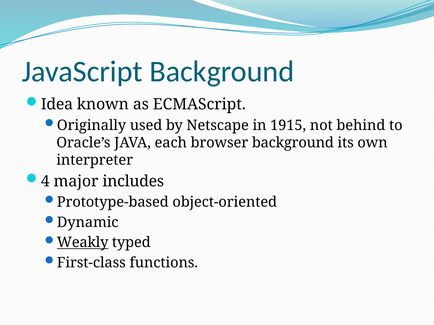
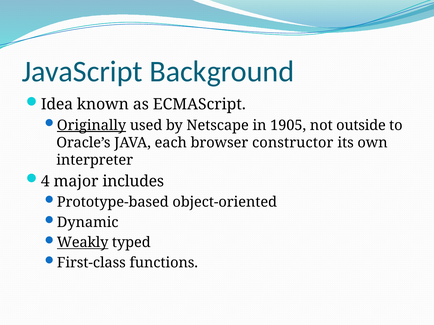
Originally underline: none -> present (92, 125)
1915: 1915 -> 1905 (288, 125)
behind: behind -> outside (361, 125)
browser background: background -> constructor (293, 143)
